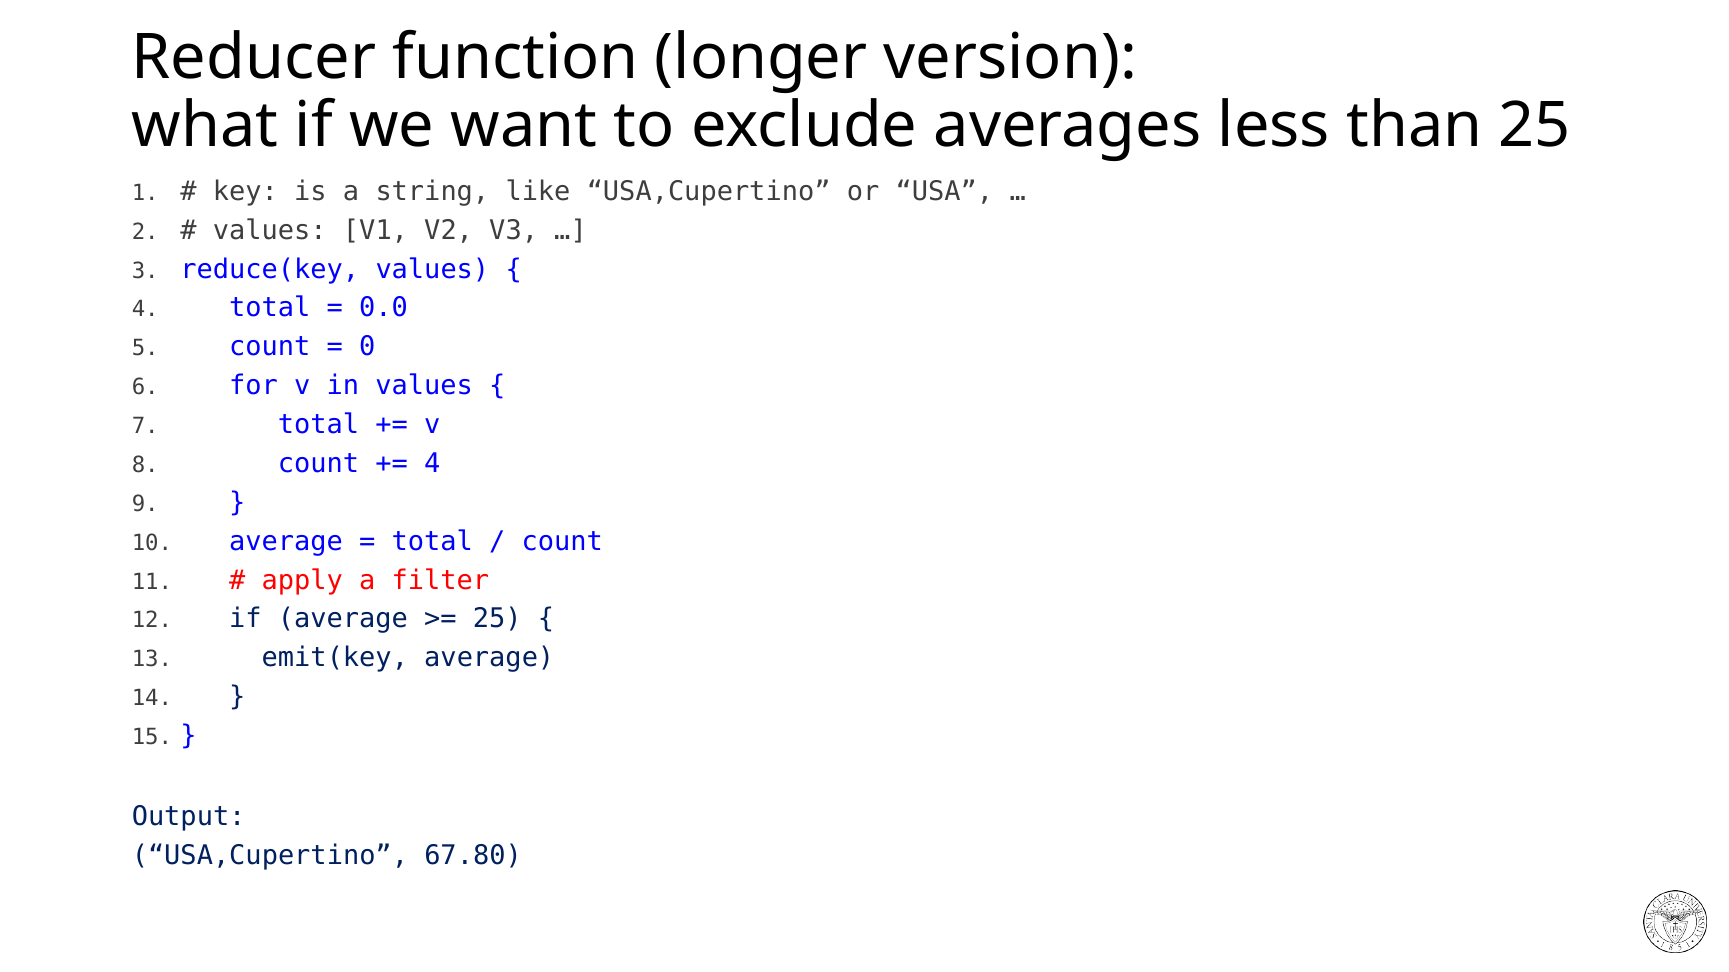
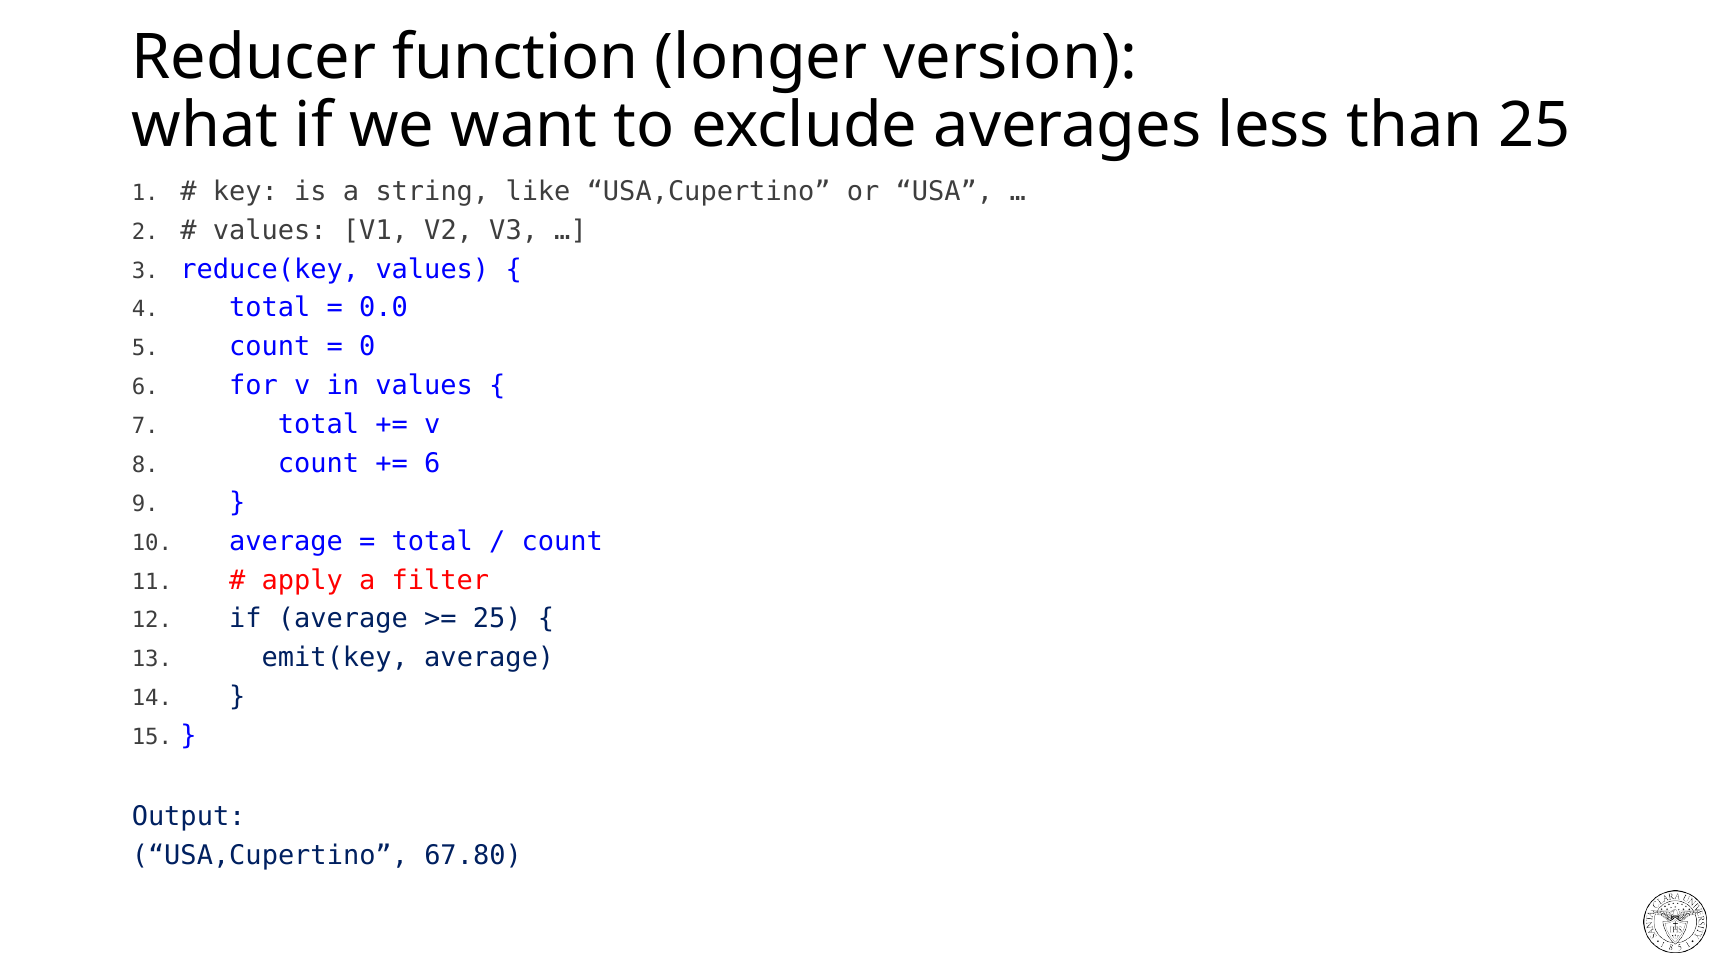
4: 4 -> 6 (432, 464)
